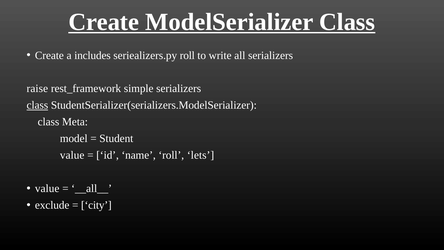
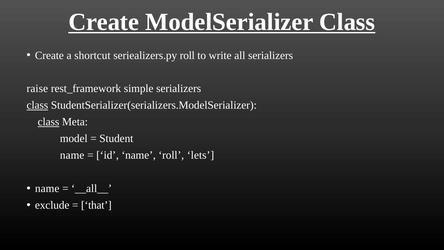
includes: includes -> shortcut (92, 55)
class underline: none -> present (49, 122)
value: value -> name (72, 155)
value: value -> name (47, 188)
city: city -> that (96, 205)
